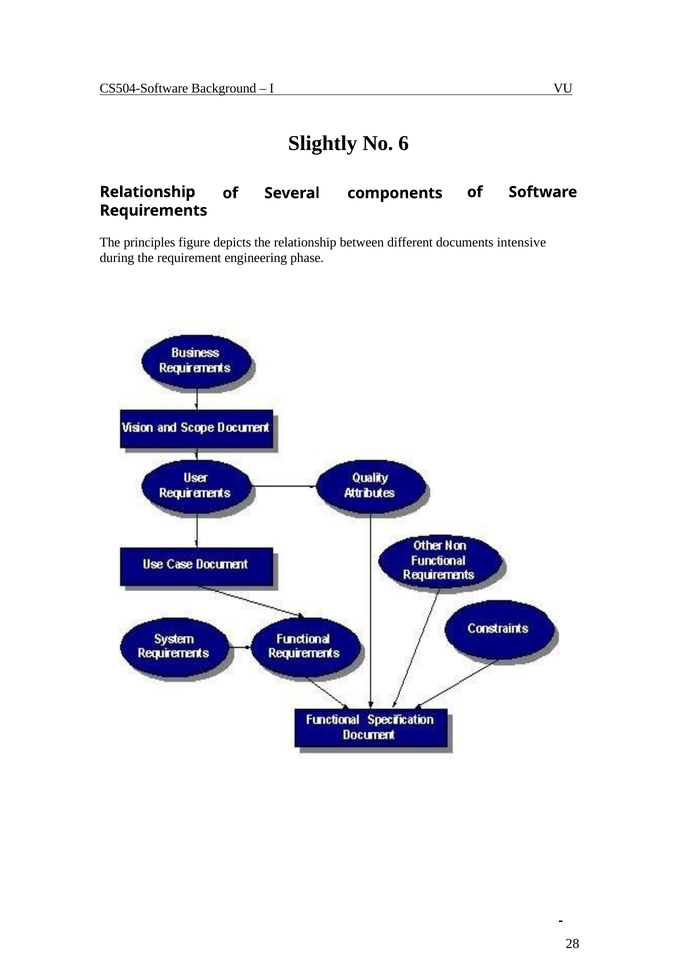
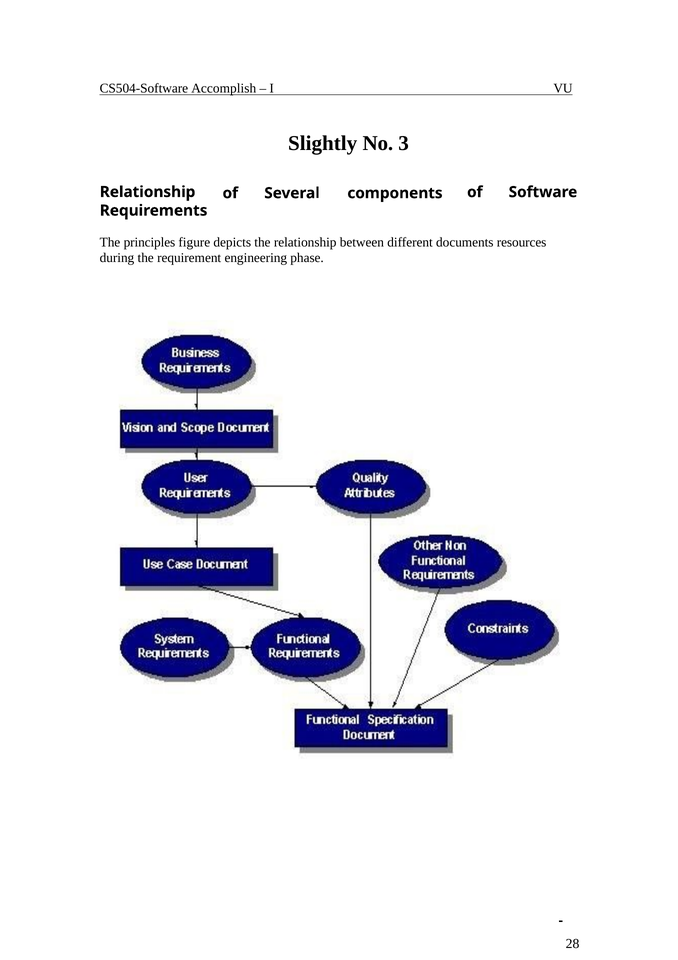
Background: Background -> Accomplish (224, 88)
6: 6 -> 3 (404, 143)
intensive: intensive -> resources (522, 242)
